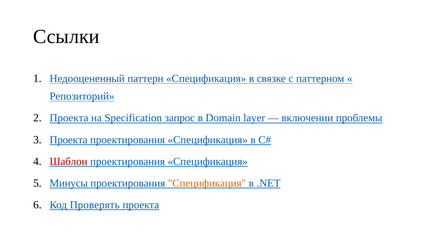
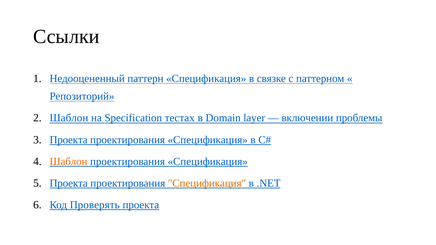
Проекта: Проекта -> Шаблон (69, 118)
запрос: запрос -> тестах (180, 118)
Шаблон colour: red -> orange (69, 162)
Минусы: Минусы -> Проекта (69, 183)
